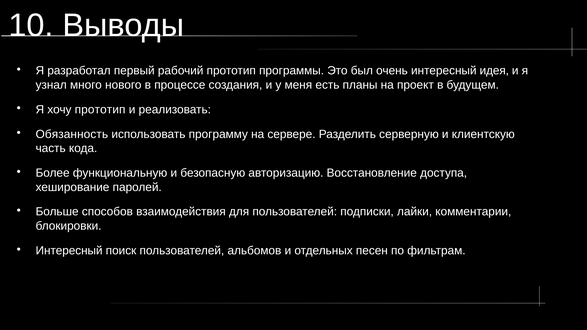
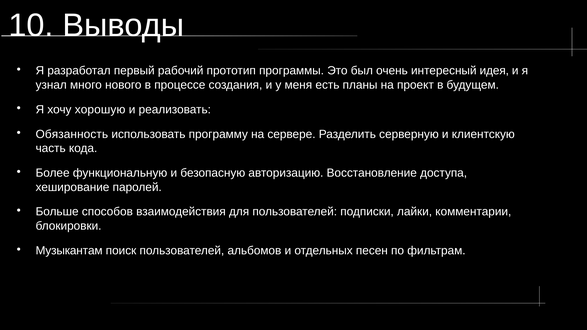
хочу прототип: прототип -> хорошую (100, 110)
Интересный: Интересный -> Музыкантам (69, 251)
